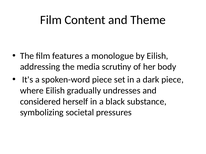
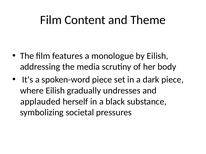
considered: considered -> applauded (40, 102)
